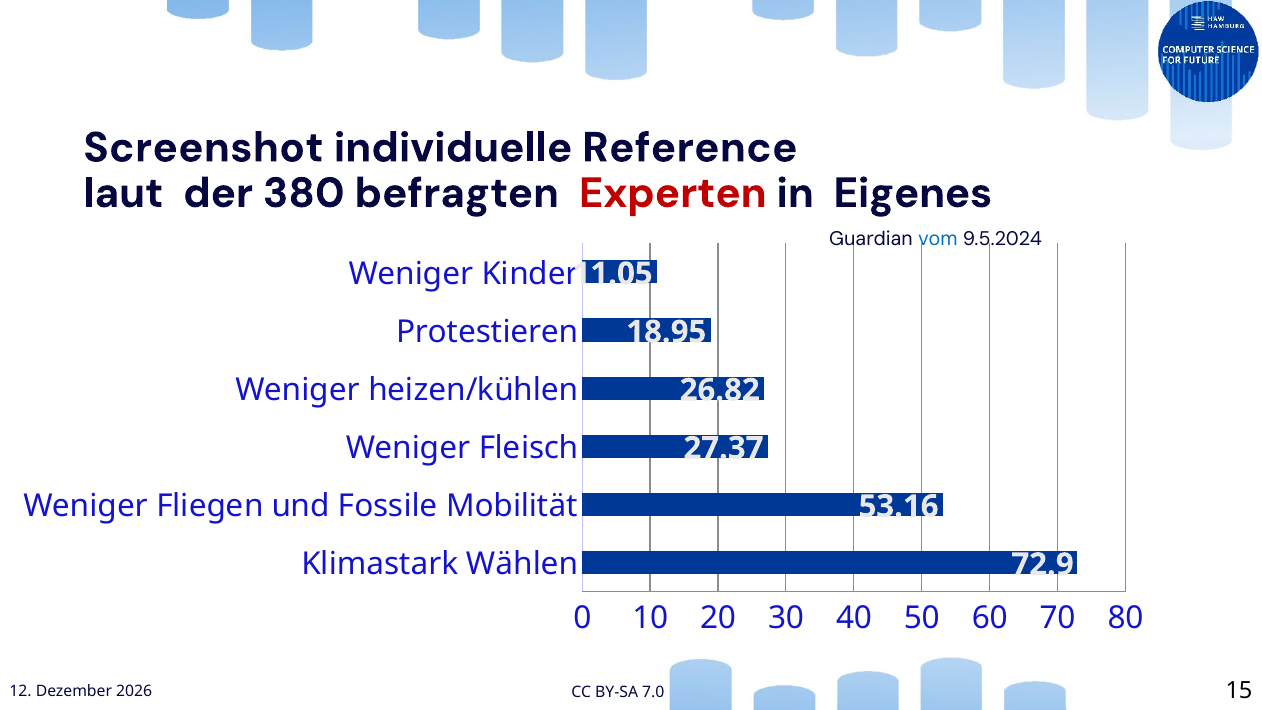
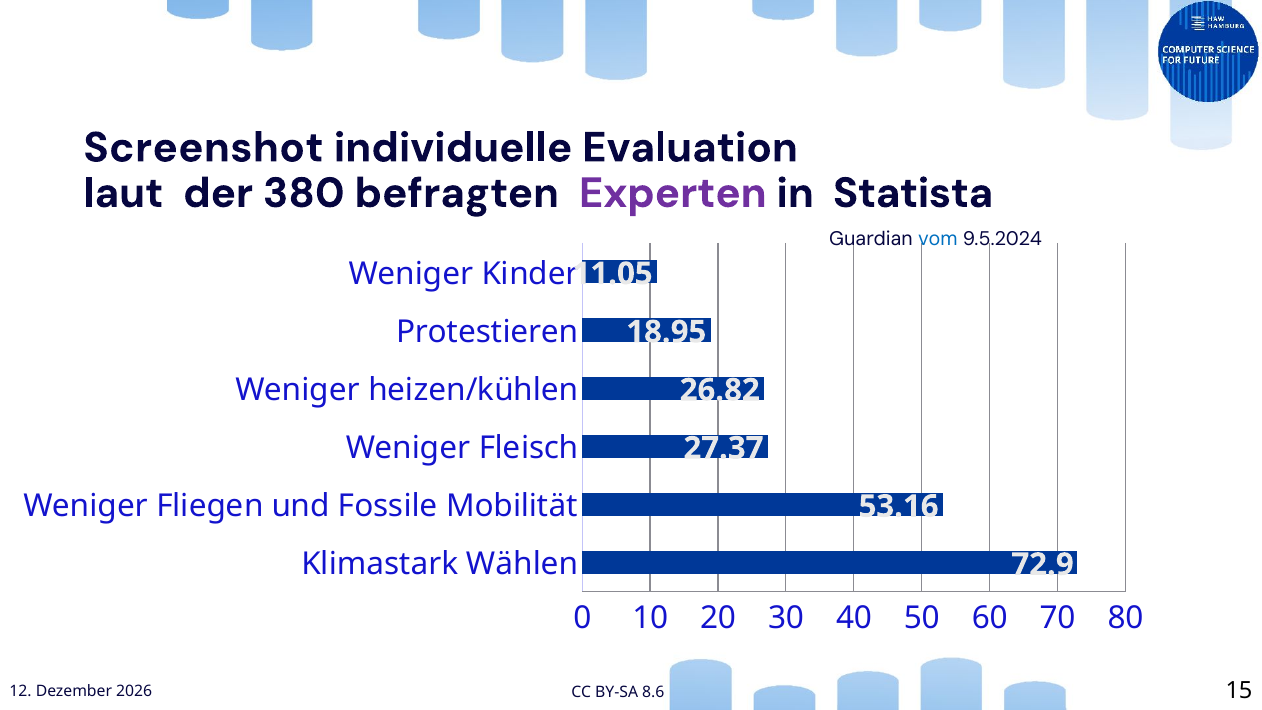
Reference: Reference -> Evaluation (690, 148)
Experten colour: red -> purple (673, 193)
Eigenes: Eigenes -> Statista (913, 193)
7.0: 7.0 -> 8.6 (653, 692)
